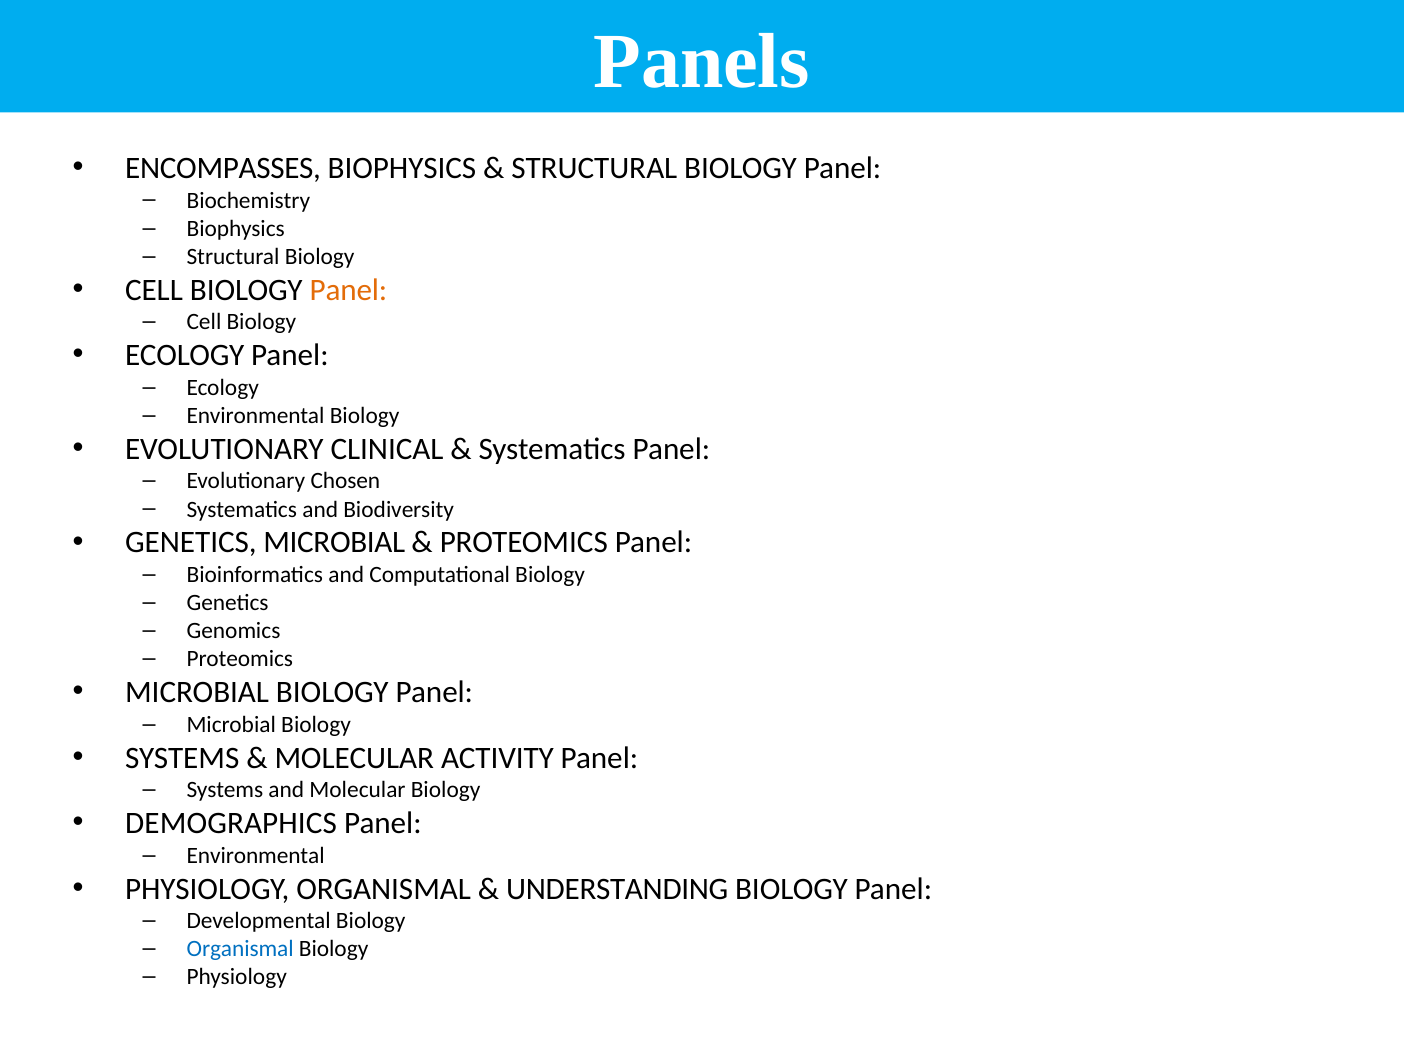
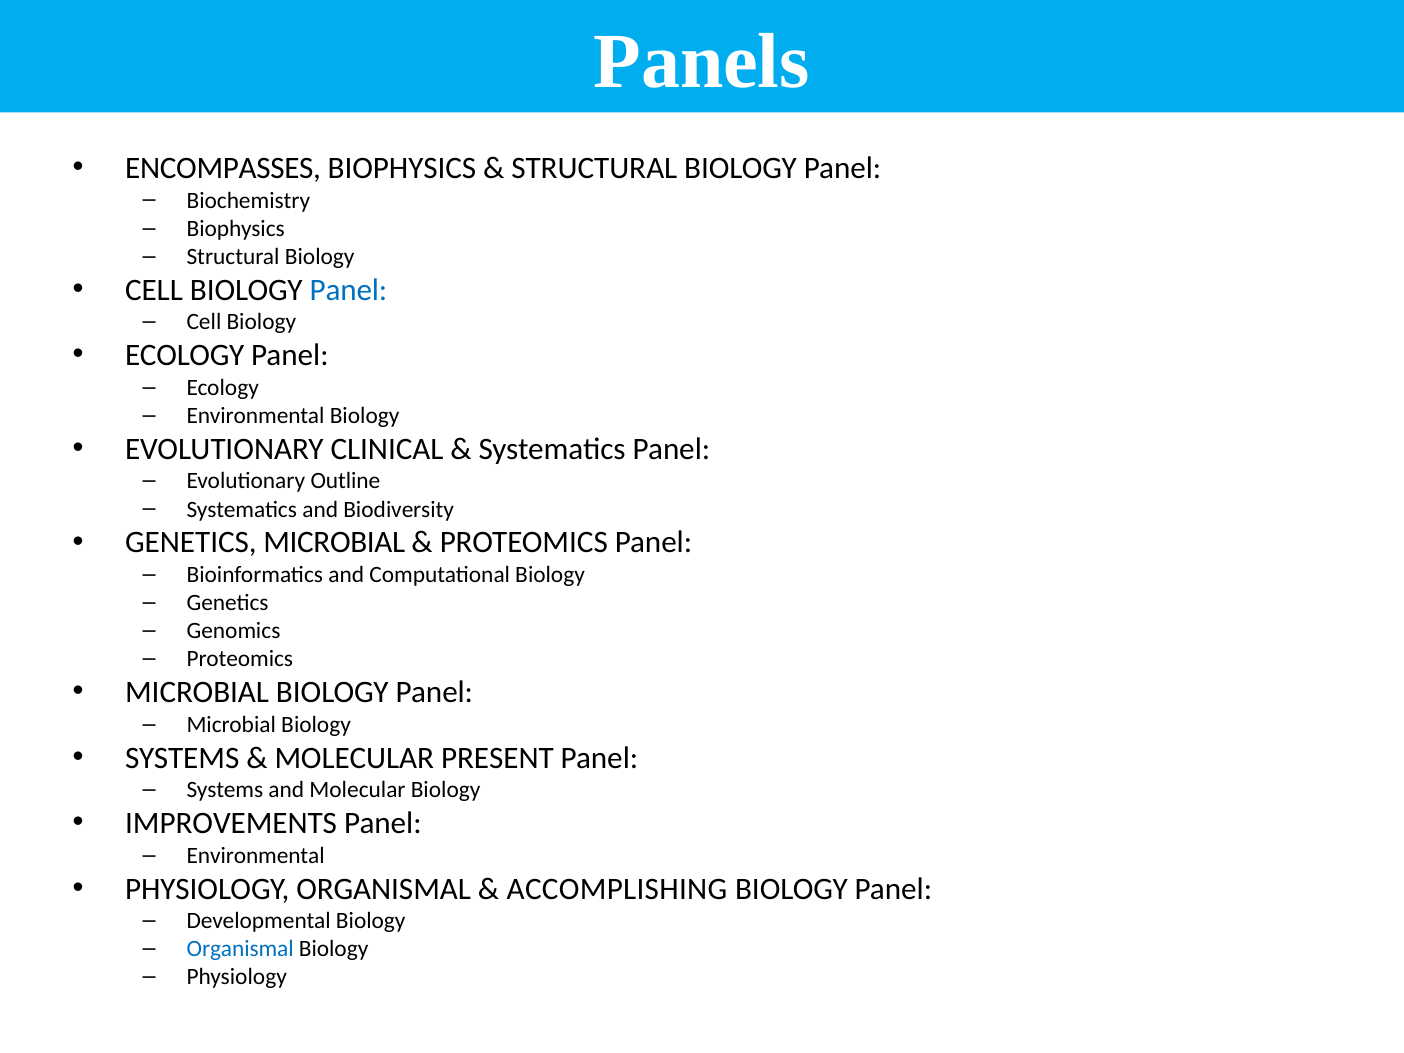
Panel colour: orange -> blue (348, 290)
Chosen: Chosen -> Outline (345, 481)
ACTIVITY: ACTIVITY -> PRESENT (497, 758)
DEMOGRAPHICS: DEMOGRAPHICS -> IMPROVEMENTS (231, 823)
UNDERSTANDING: UNDERSTANDING -> ACCOMPLISHING (617, 889)
